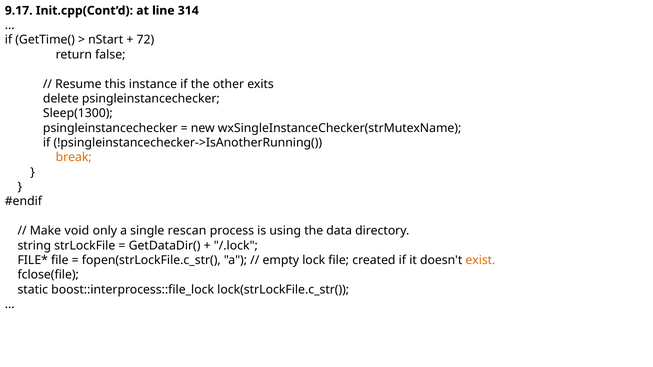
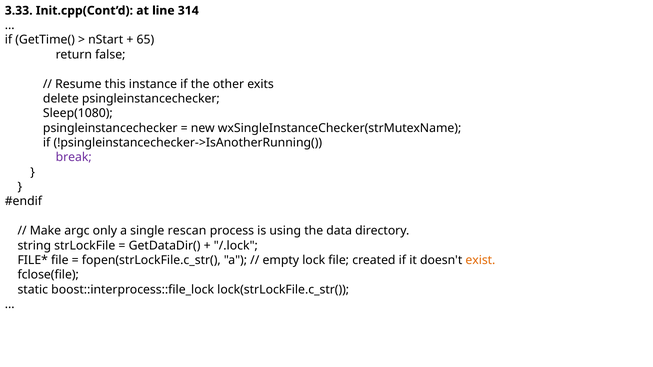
9.17: 9.17 -> 3.33 (19, 11)
72: 72 -> 65 (145, 40)
Sleep(1300: Sleep(1300 -> Sleep(1080 (78, 113)
break colour: orange -> purple (74, 158)
void: void -> argc (77, 231)
